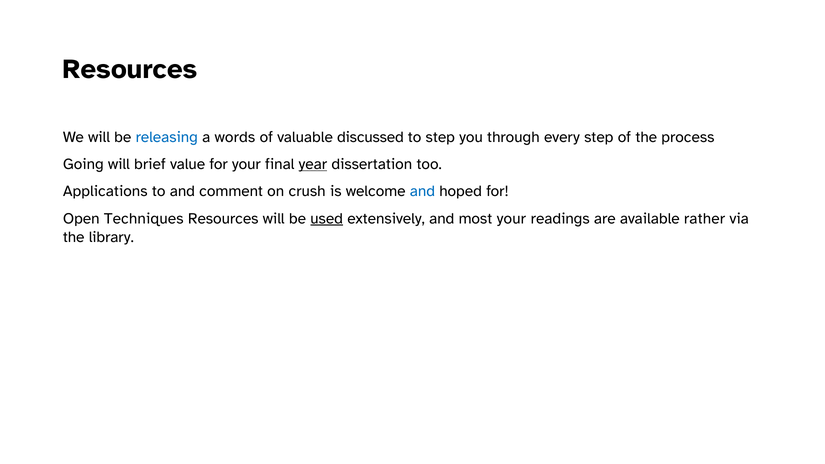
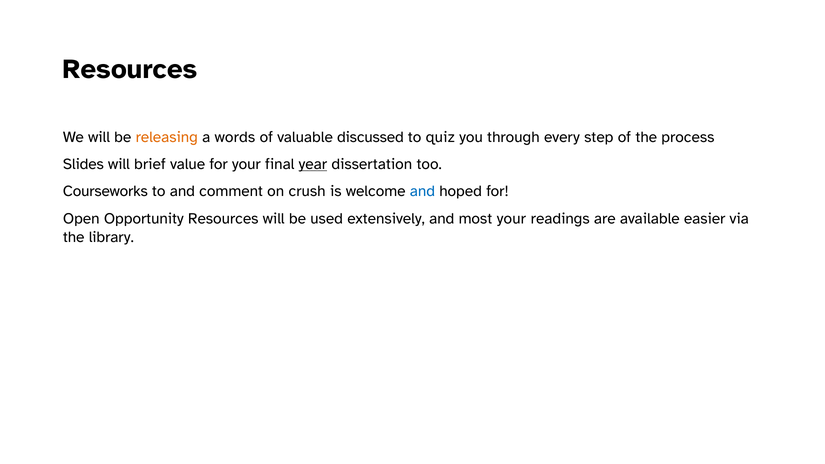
releasing colour: blue -> orange (167, 137)
to step: step -> quiz (440, 137)
Going: Going -> Slides (83, 164)
Applications: Applications -> Courseworks (105, 191)
Techniques: Techniques -> Opportunity (144, 218)
used underline: present -> none (327, 218)
rather: rather -> easier (705, 218)
